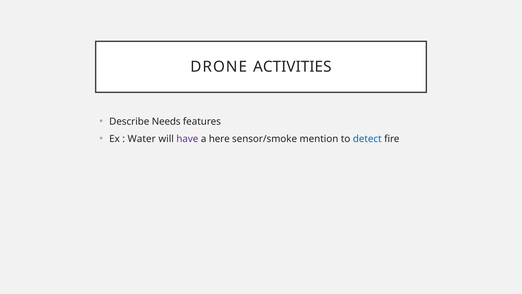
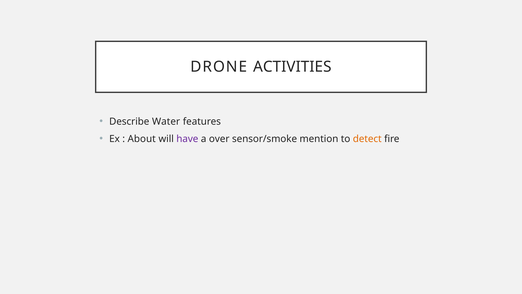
Needs: Needs -> Water (166, 121)
Water: Water -> About (142, 139)
here: here -> over (219, 139)
detect colour: blue -> orange (367, 139)
